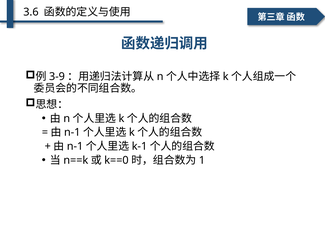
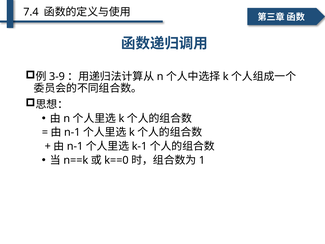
3.6: 3.6 -> 7.4 (31, 12)
